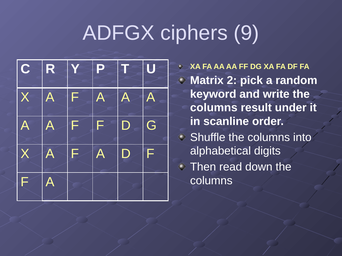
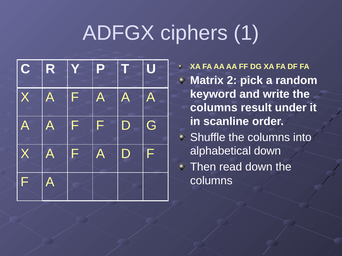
9: 9 -> 1 (246, 33)
alphabetical digits: digits -> down (267, 151)
